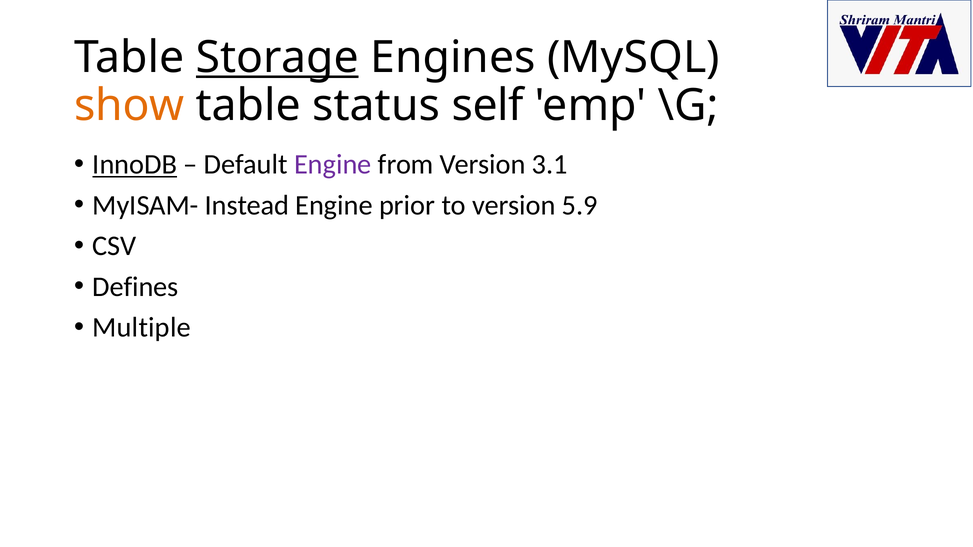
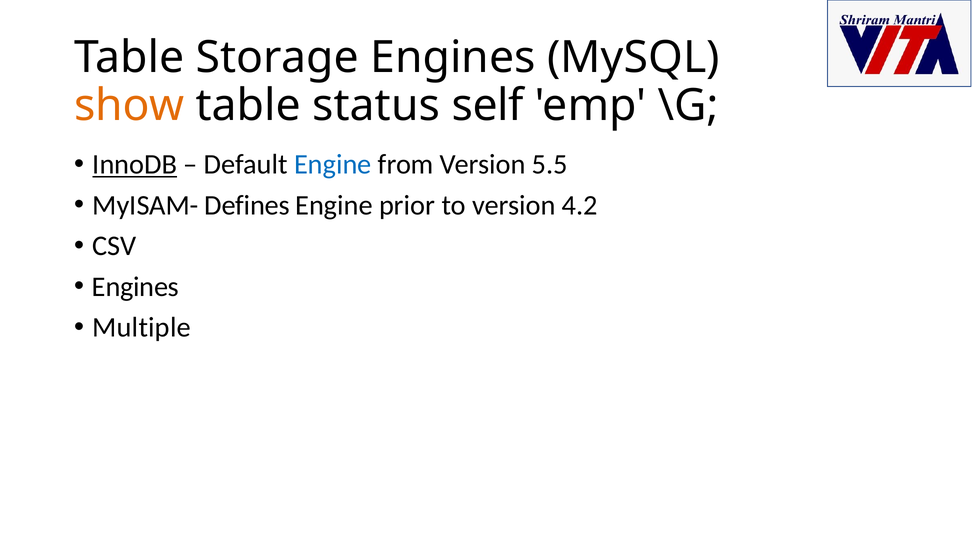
Storage underline: present -> none (277, 58)
Engine colour: purple -> blue (333, 165)
3.1: 3.1 -> 5.5 (550, 165)
Instead: Instead -> Defines (247, 205)
5.9: 5.9 -> 4.2 (580, 205)
Defines: Defines -> Engines (135, 287)
